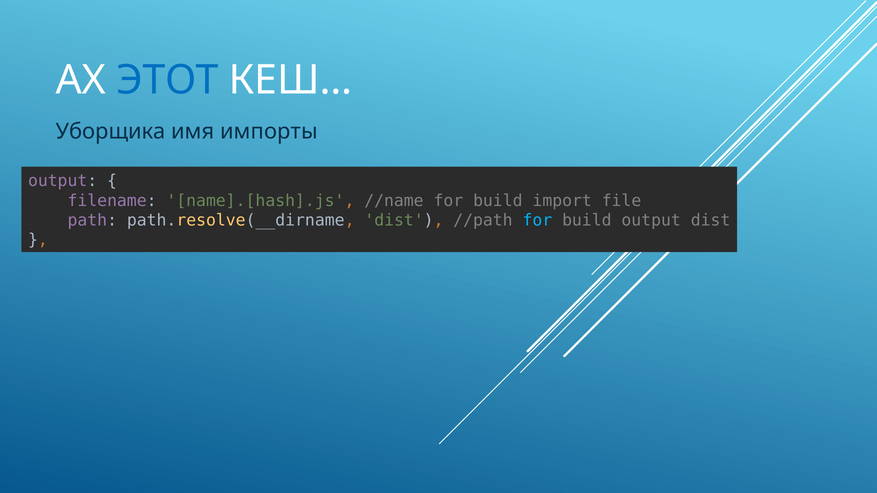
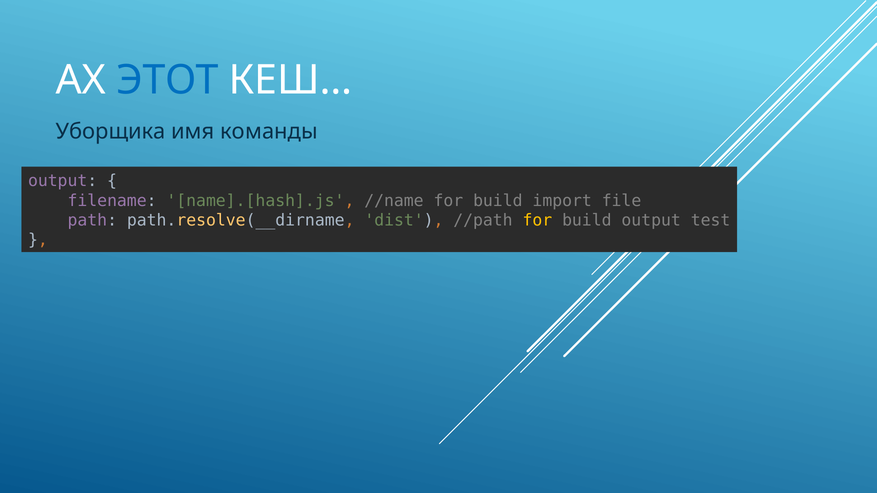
импорты: импорты -> команды (269, 132)
for colour: light blue -> yellow (537, 220)
output dist: dist -> test (711, 220)
